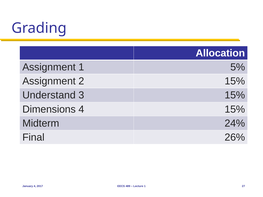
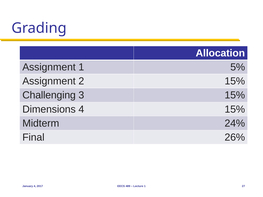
Understand: Understand -> Challenging (49, 95)
